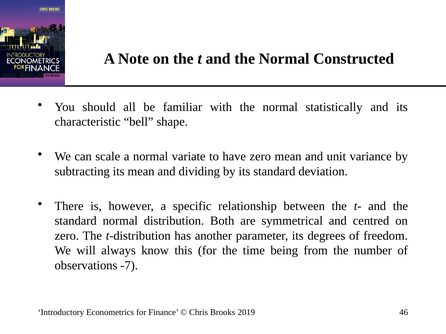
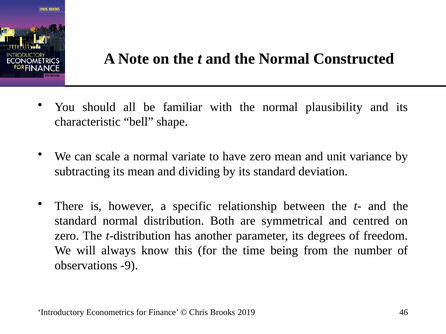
statistically: statistically -> plausibility (334, 107)
-7: -7 -> -9 (129, 266)
